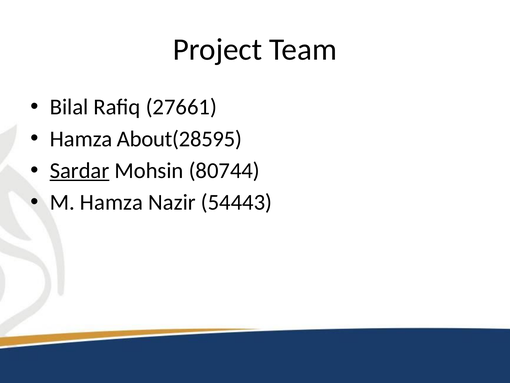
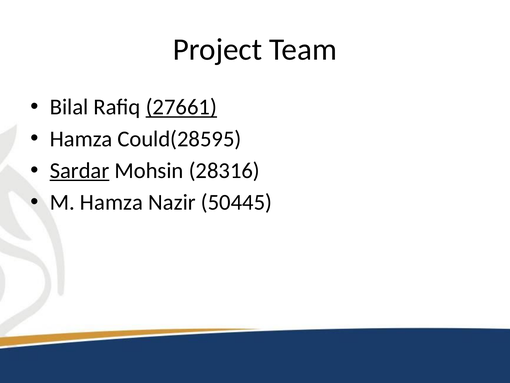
27661 underline: none -> present (181, 107)
About(28595: About(28595 -> Could(28595 (179, 139)
80744: 80744 -> 28316 (224, 170)
54443: 54443 -> 50445 (237, 202)
